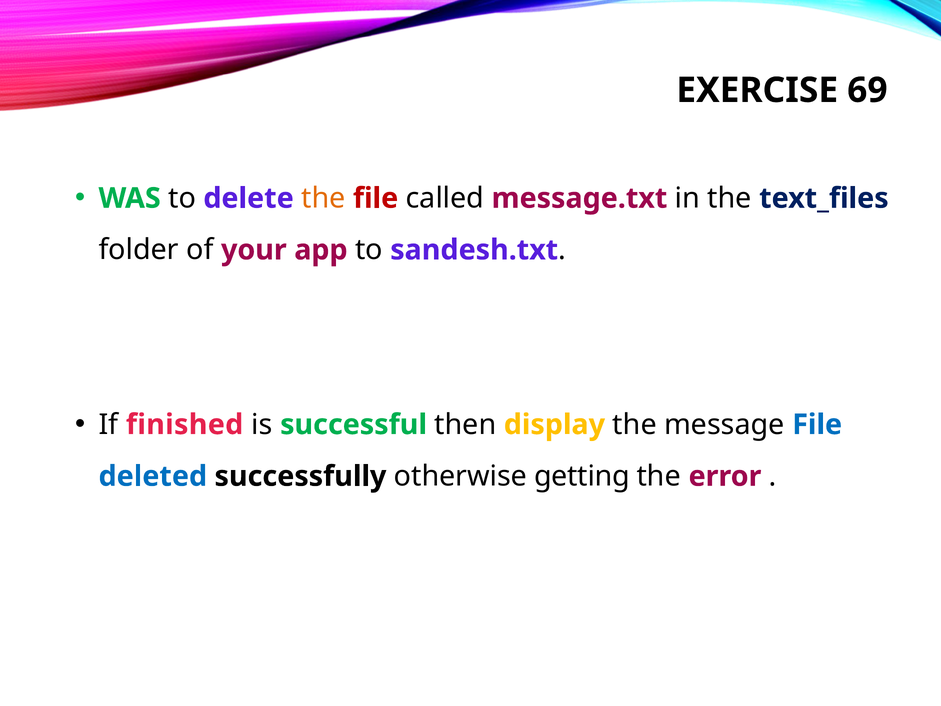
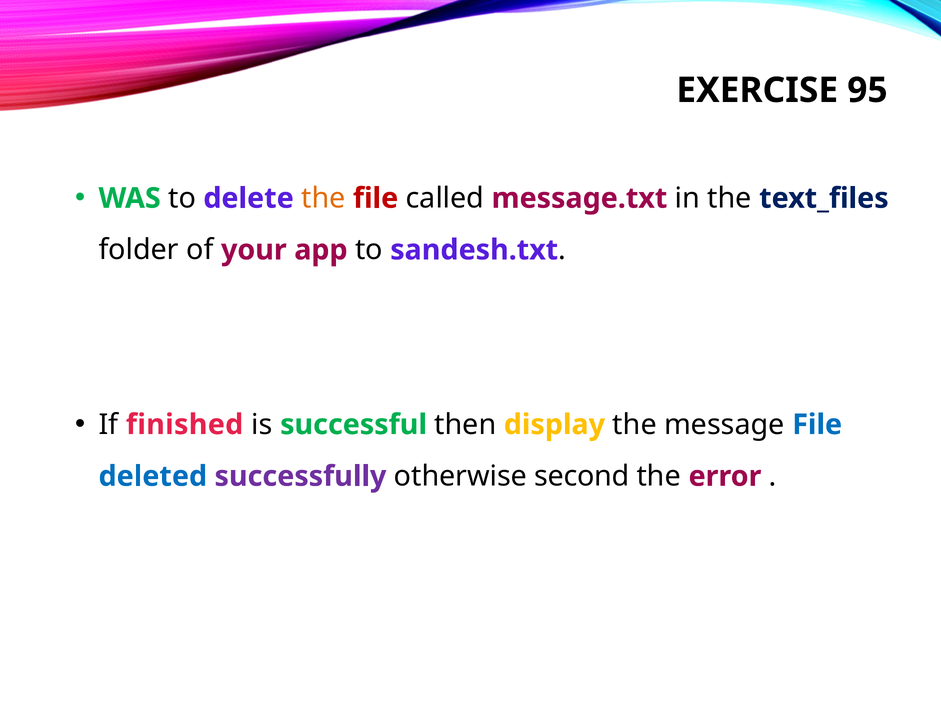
69: 69 -> 95 (867, 90)
successfully colour: black -> purple (300, 476)
getting: getting -> second (582, 476)
